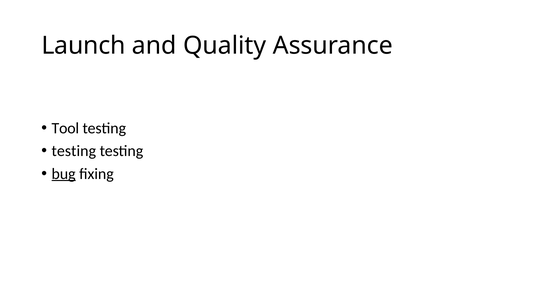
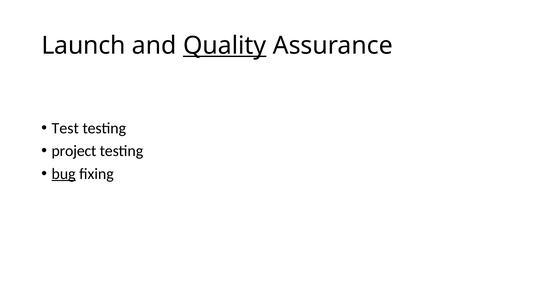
Quality underline: none -> present (225, 46)
Tool: Tool -> Test (65, 128)
testing: testing -> project (74, 151)
